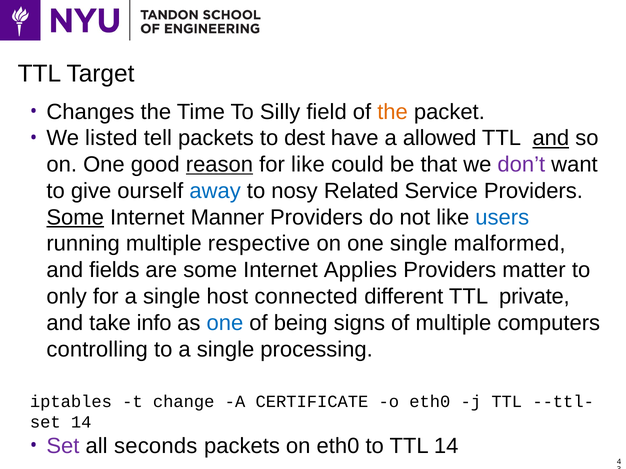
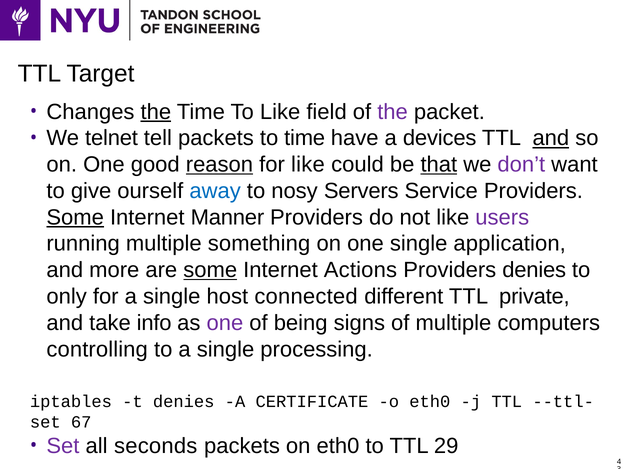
the underline: none -> present (156, 112)
To Silly: Silly -> Like (280, 112)
the colour: orange -> purple (393, 112)
listed: listed -> telnet (112, 138)
to dest: dest -> time (305, 138)
allowed: allowed -> devices (440, 138)
that underline: none -> present (439, 165)
Related: Related -> Servers (361, 191)
users colour: blue -> purple (502, 218)
respective: respective -> something (259, 244)
malformed: malformed -> application (510, 244)
fields: fields -> more (114, 270)
some underline: none -> present (210, 270)
Applies: Applies -> Actions (360, 270)
Providers matter: matter -> denies (534, 270)
one colour: blue -> purple (225, 323)
t change: change -> denies (184, 402)
set 14: 14 -> 67 (81, 423)
TTL 14: 14 -> 29 (446, 446)
